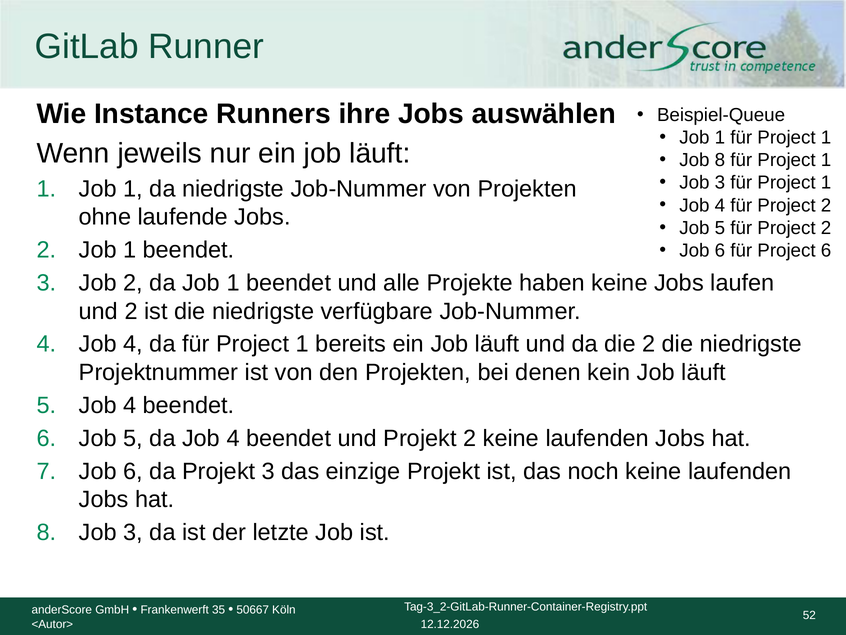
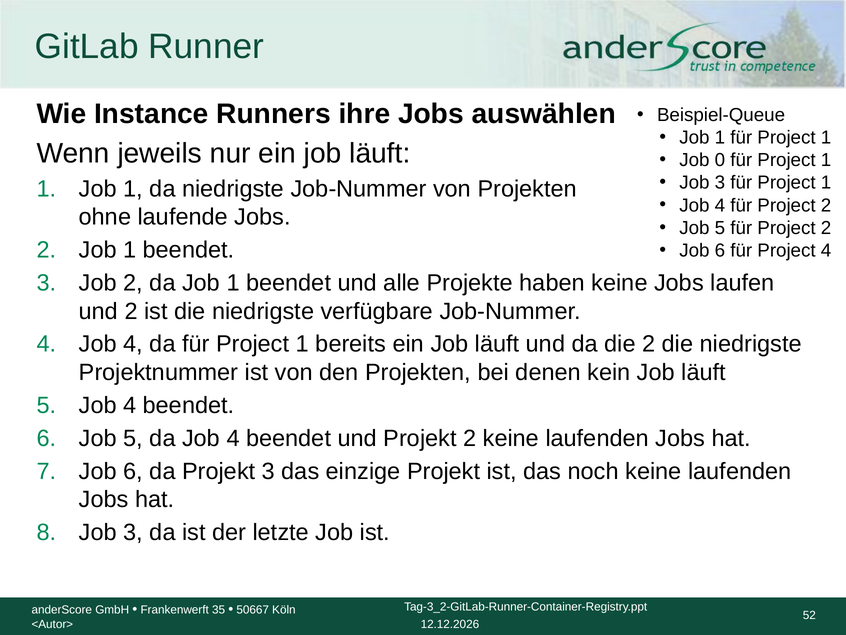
Job 8: 8 -> 0 (720, 160)
Project 6: 6 -> 4 (826, 250)
